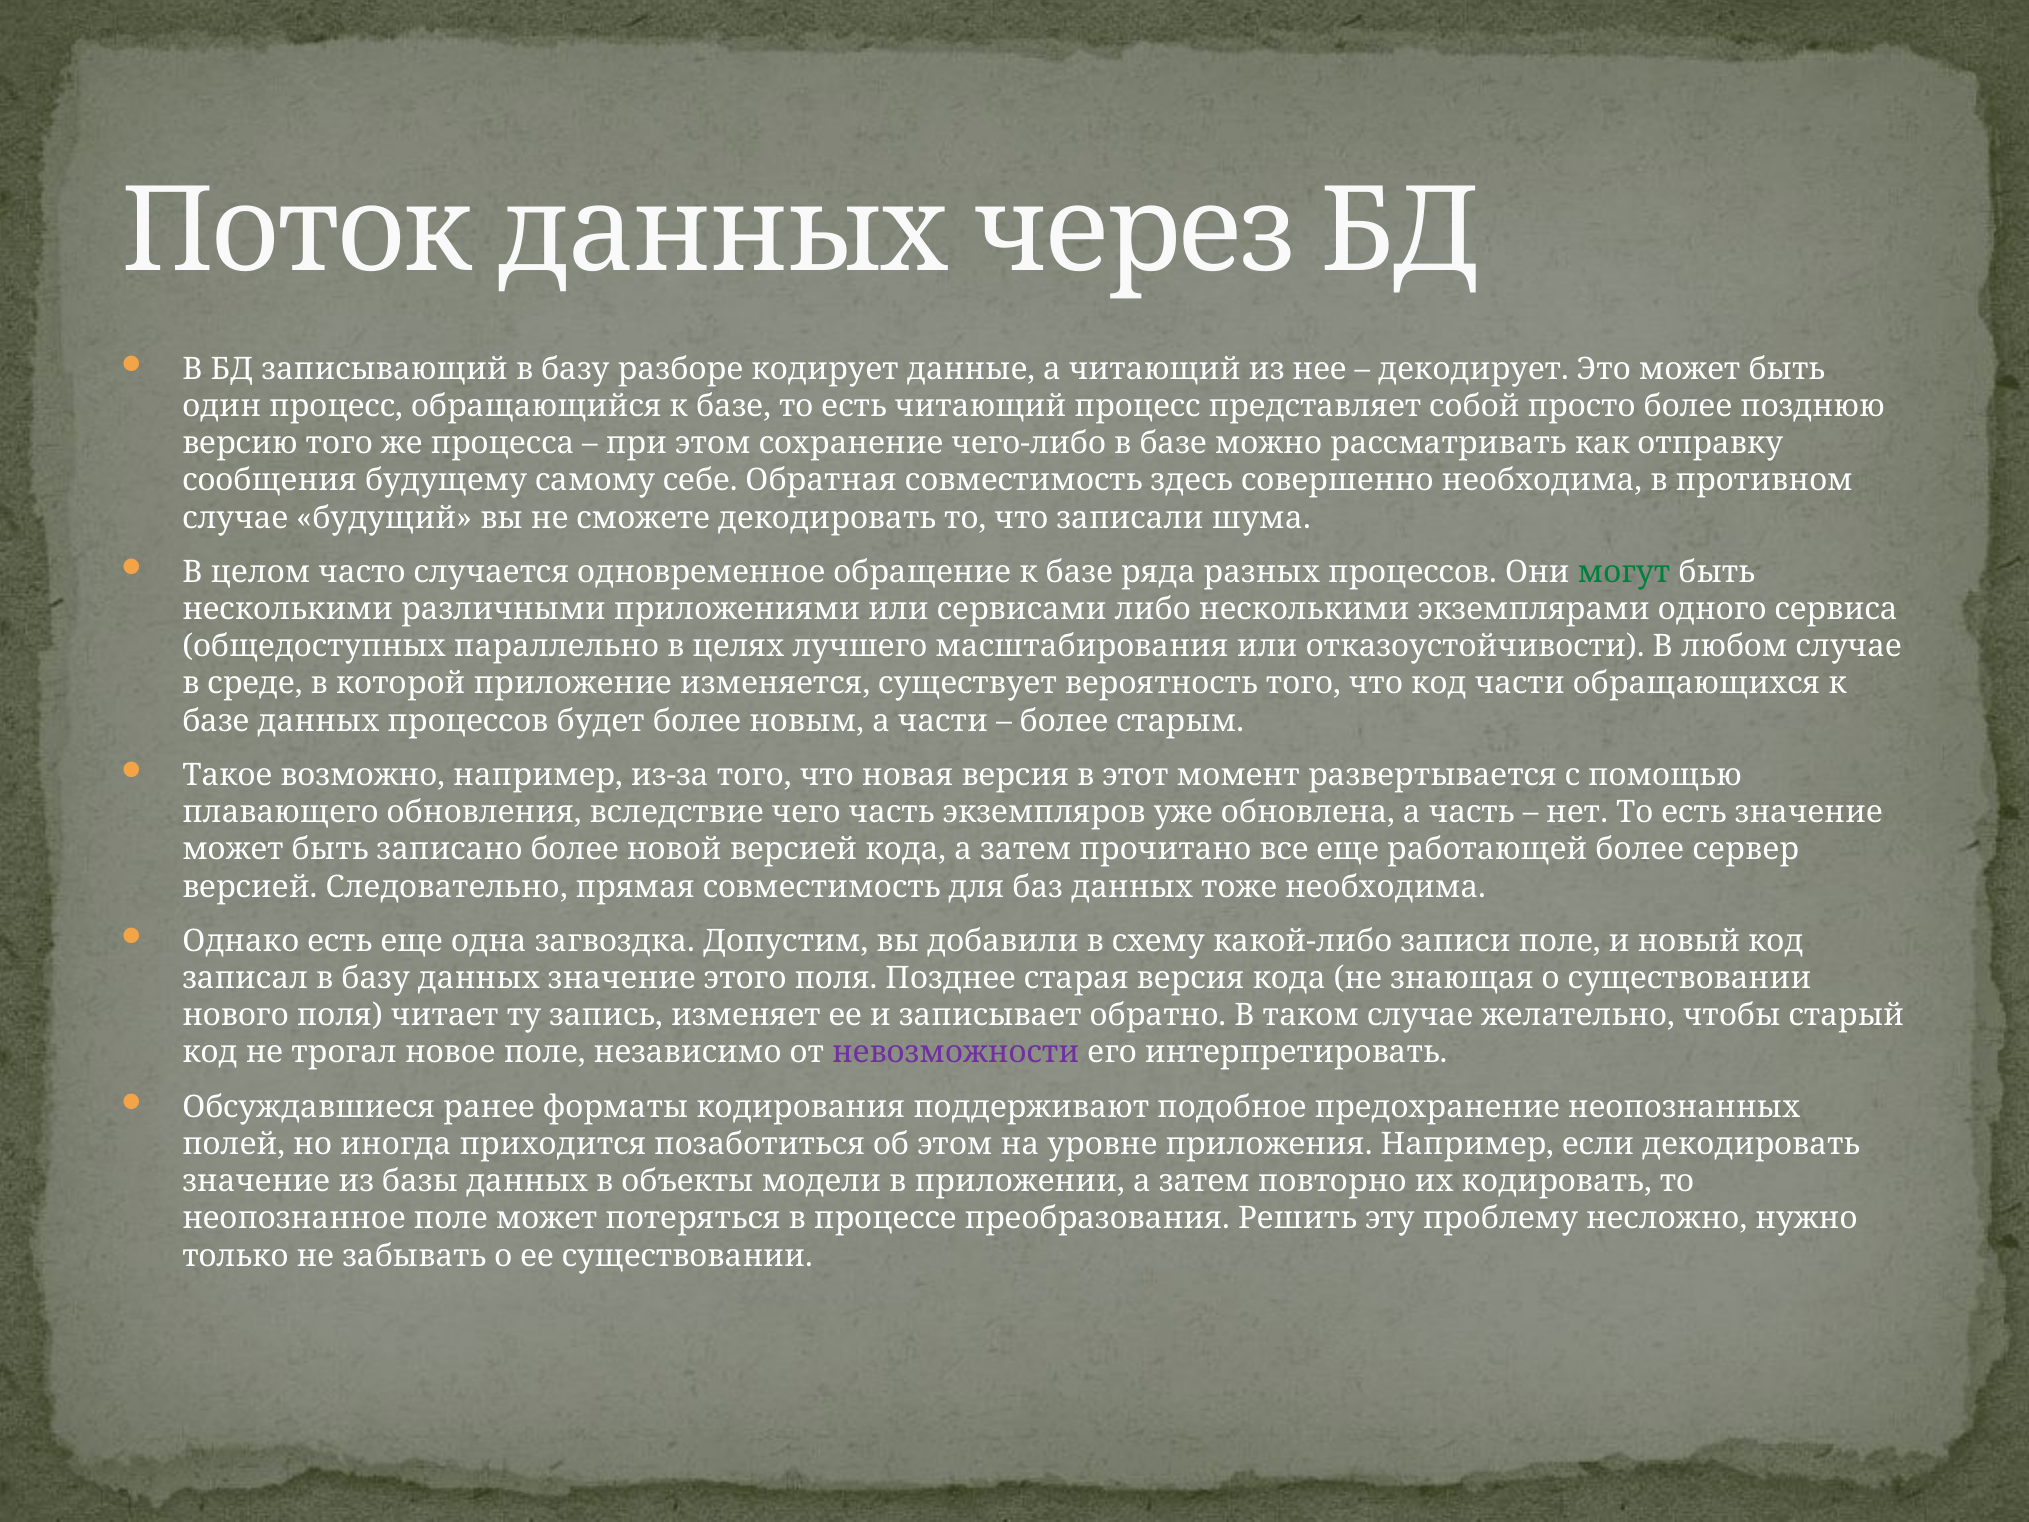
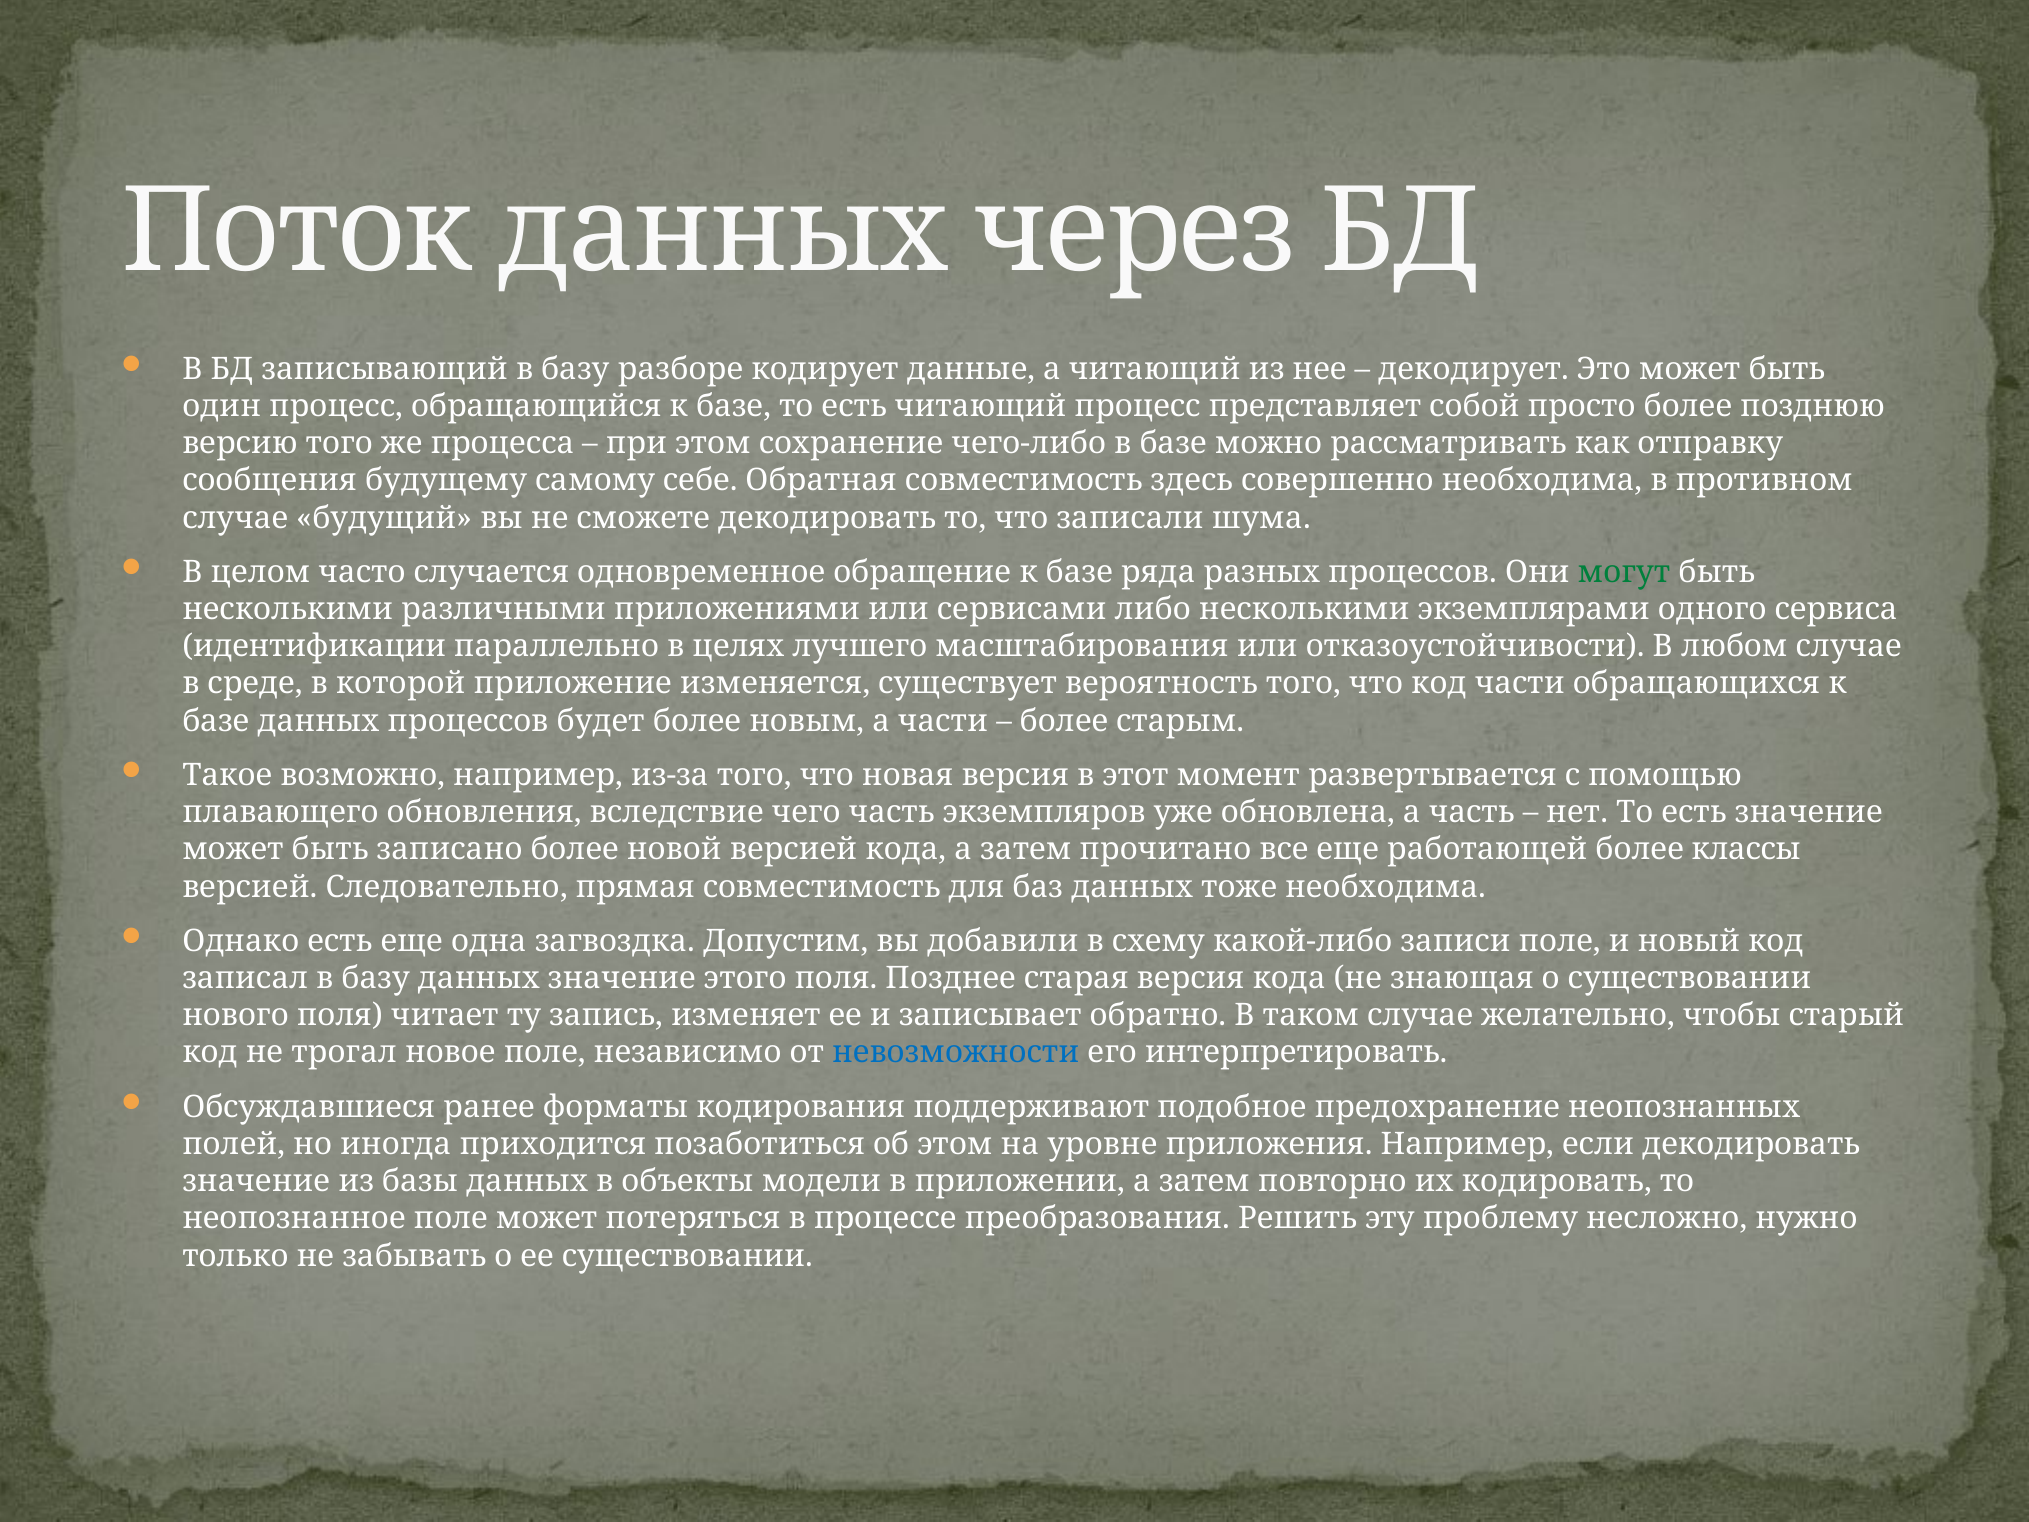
общедоступных: общедоступных -> идентификации (314, 646)
сервер: сервер -> классы (1746, 849)
невозможности colour: purple -> blue (956, 1053)
